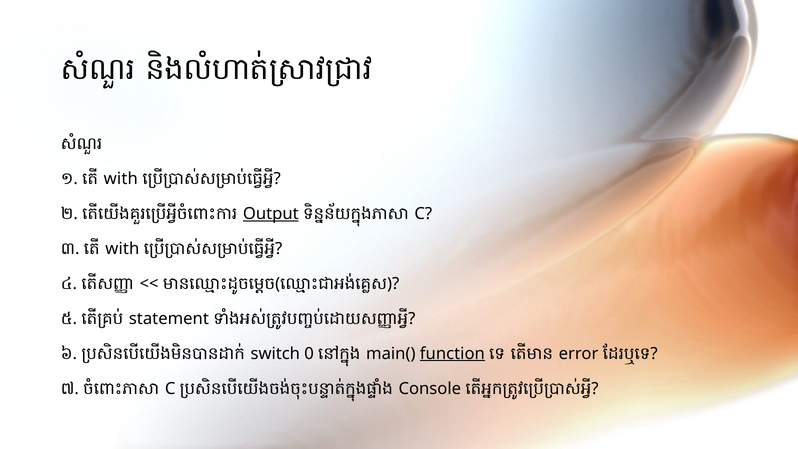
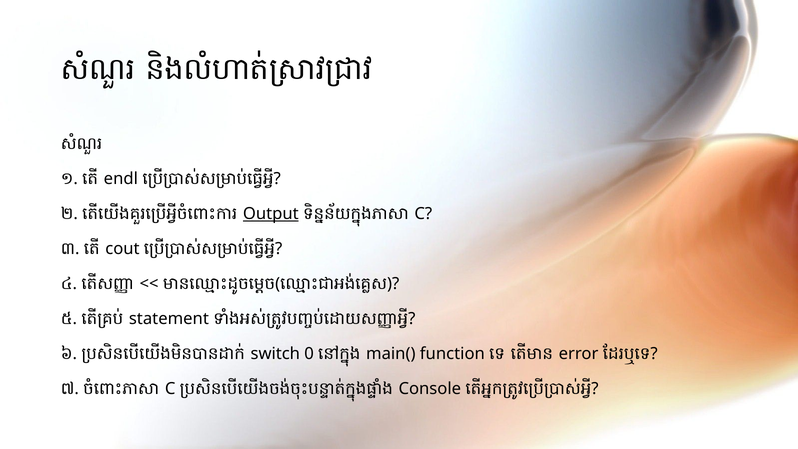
with: with -> endl (121, 179)
with: with -> cout (122, 249)
function underline: present -> none (452, 353)
